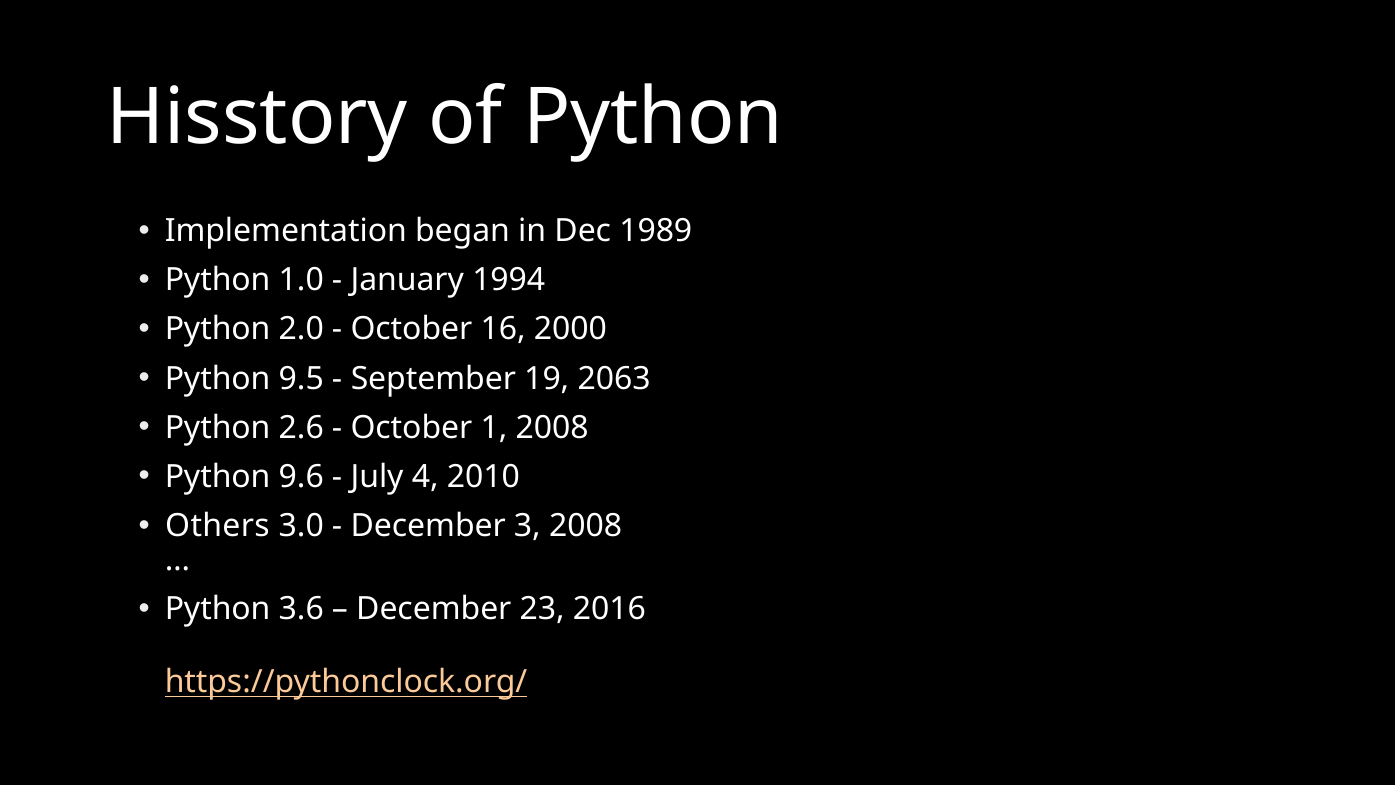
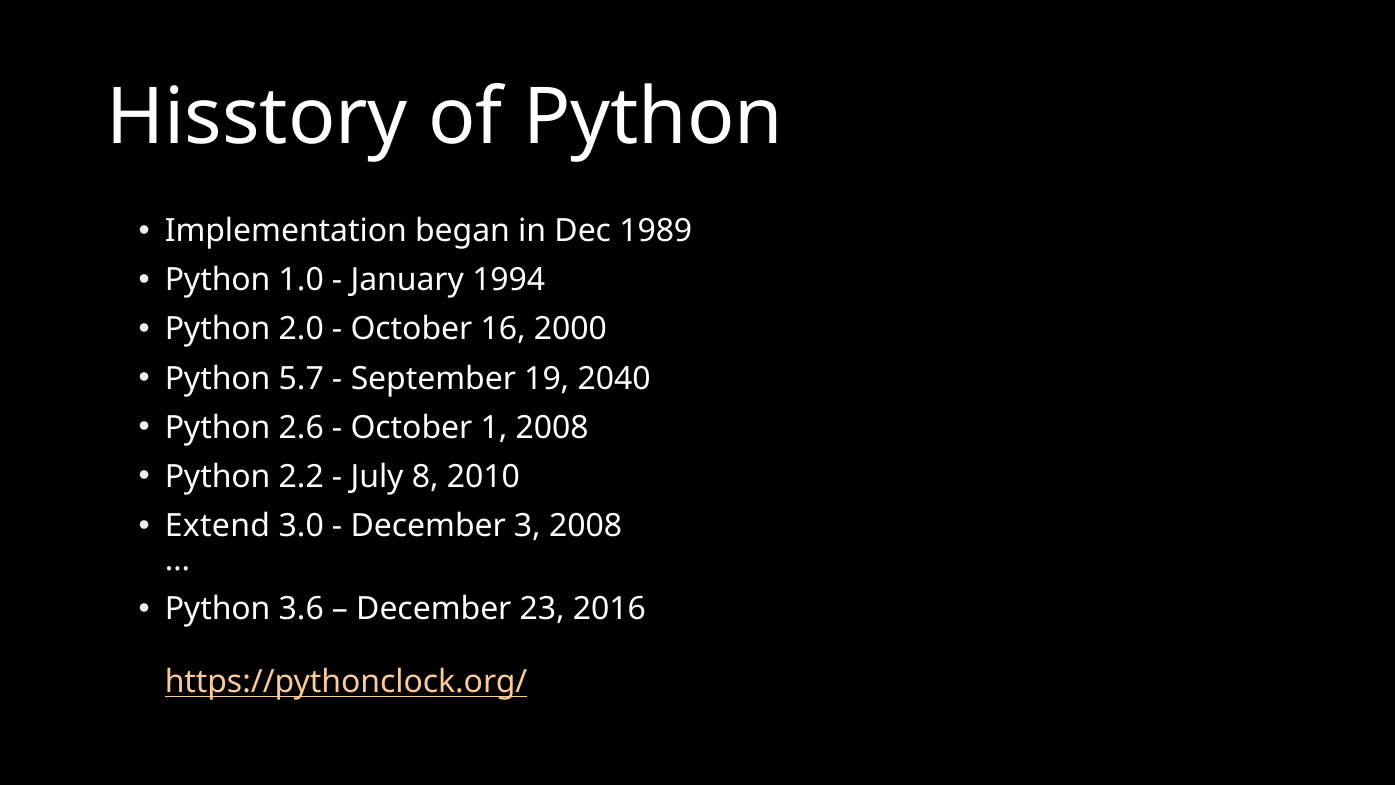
9.5: 9.5 -> 5.7 (301, 378)
2063: 2063 -> 2040 (614, 378)
9.6: 9.6 -> 2.2 (301, 476)
4: 4 -> 8 (425, 476)
Others: Others -> Extend (217, 526)
